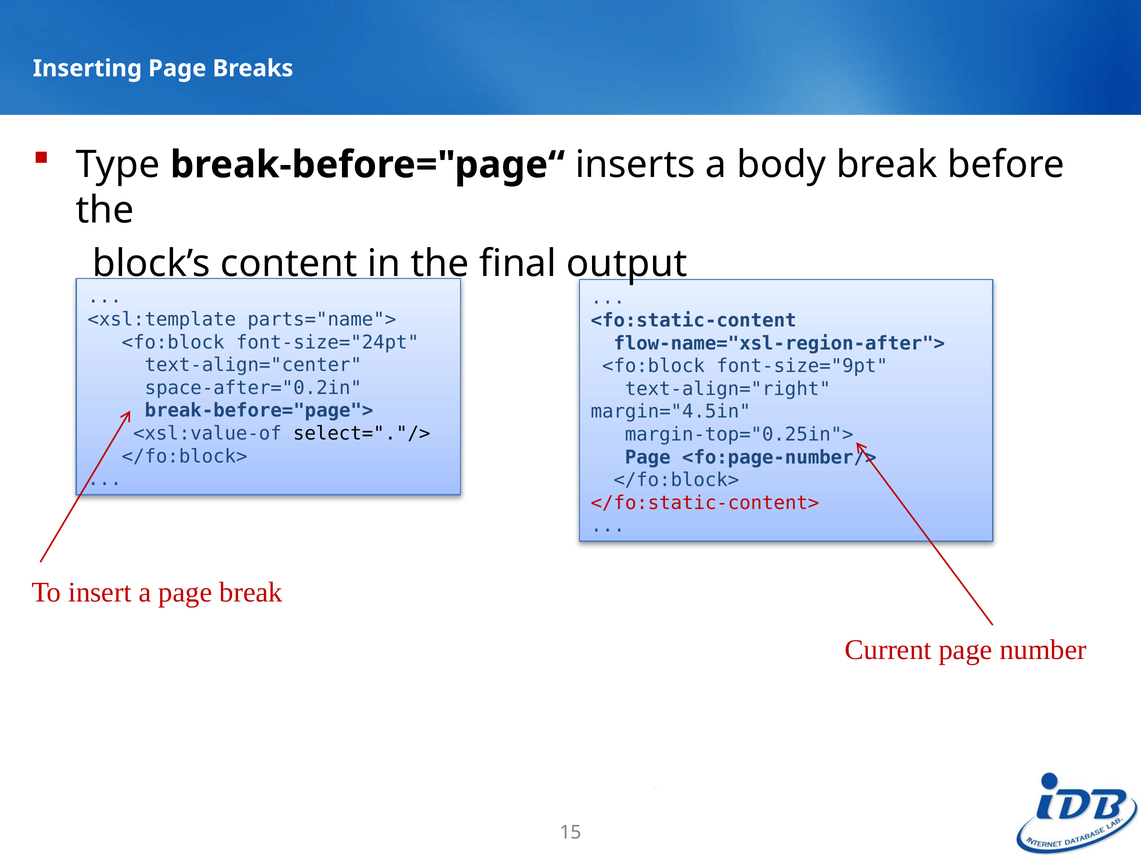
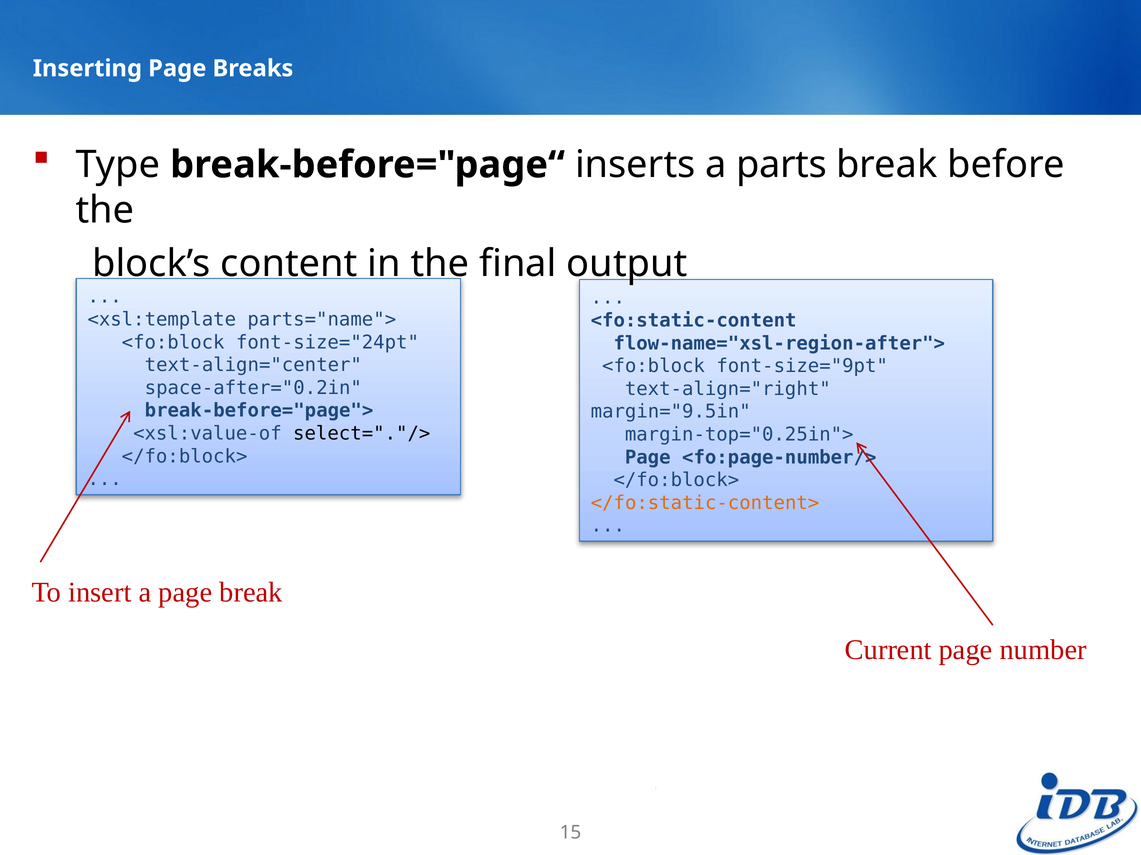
body: body -> parts (782, 165)
margin="4.5in: margin="4.5in -> margin="9.5in (671, 412)
</fo:static-content> colour: red -> orange (705, 503)
